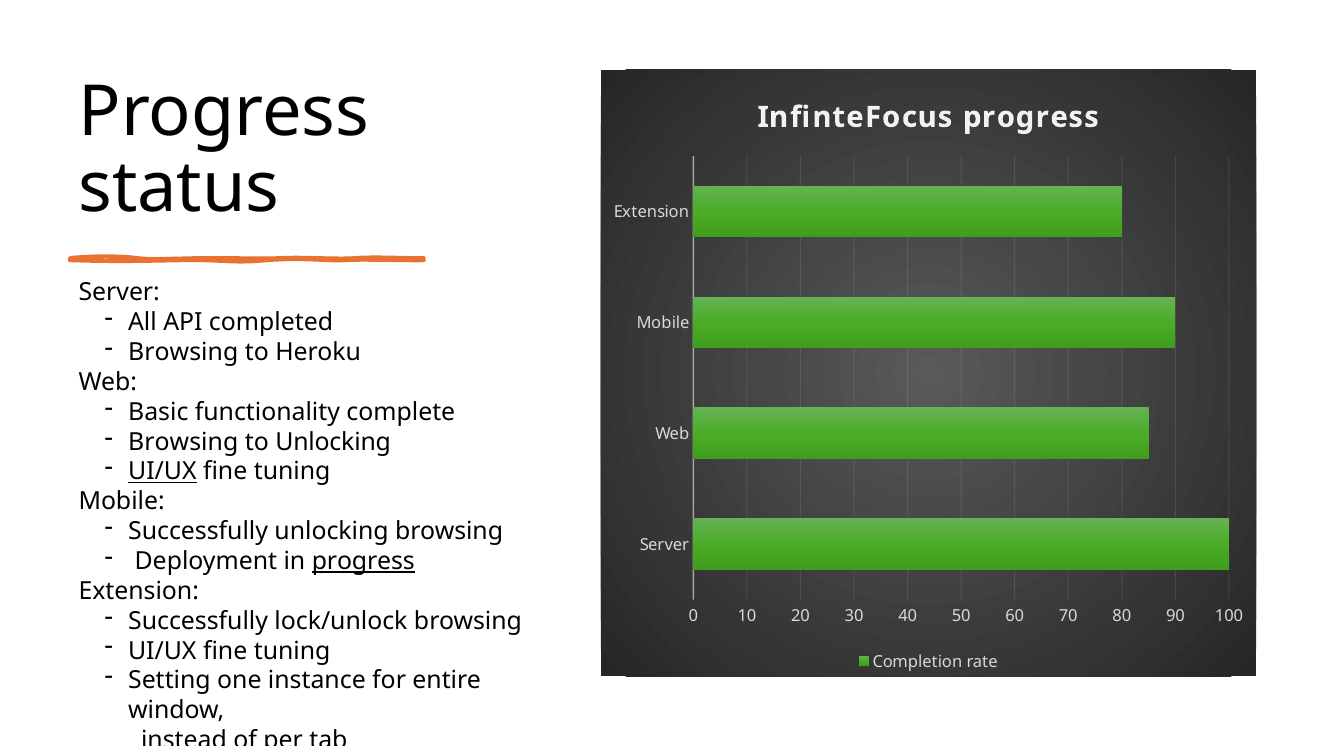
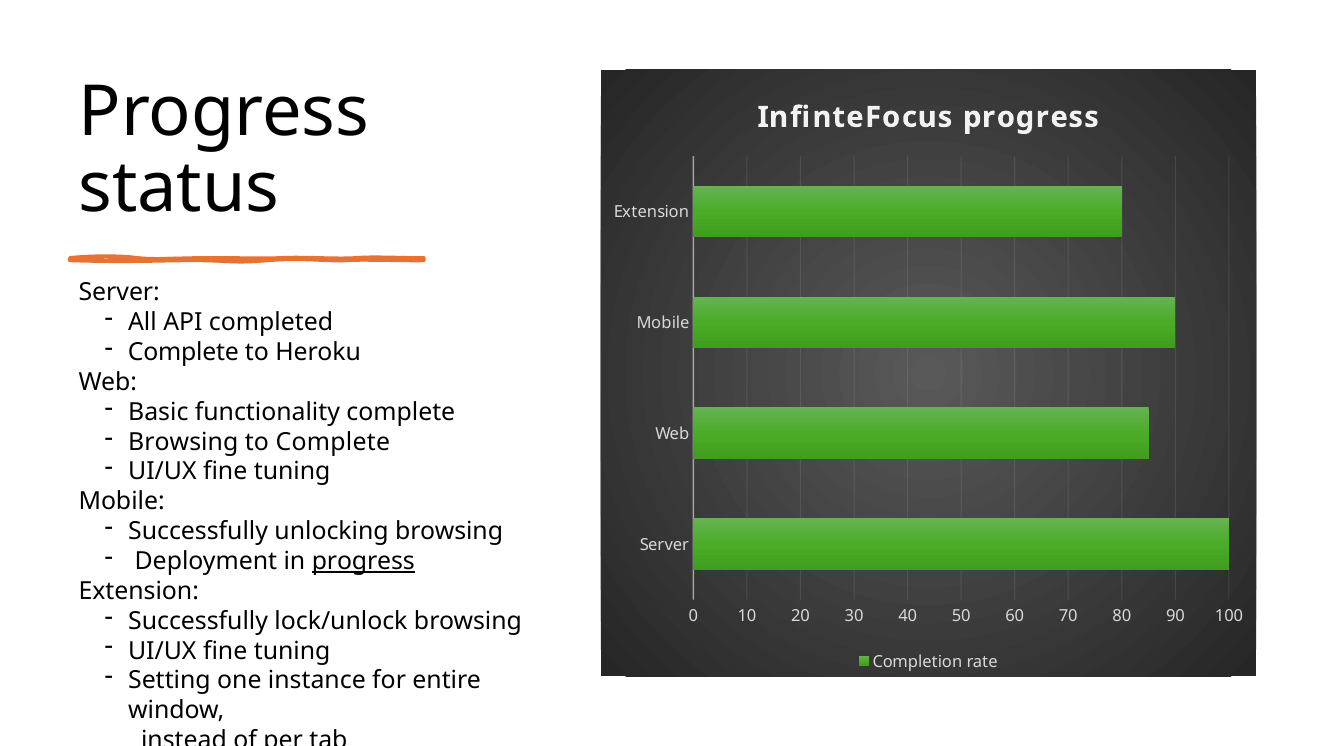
Browsing: Browsing -> Complete (183, 352)
to Unlocking: Unlocking -> Complete (333, 442)
UI/UX underline: present -> none (162, 471)
